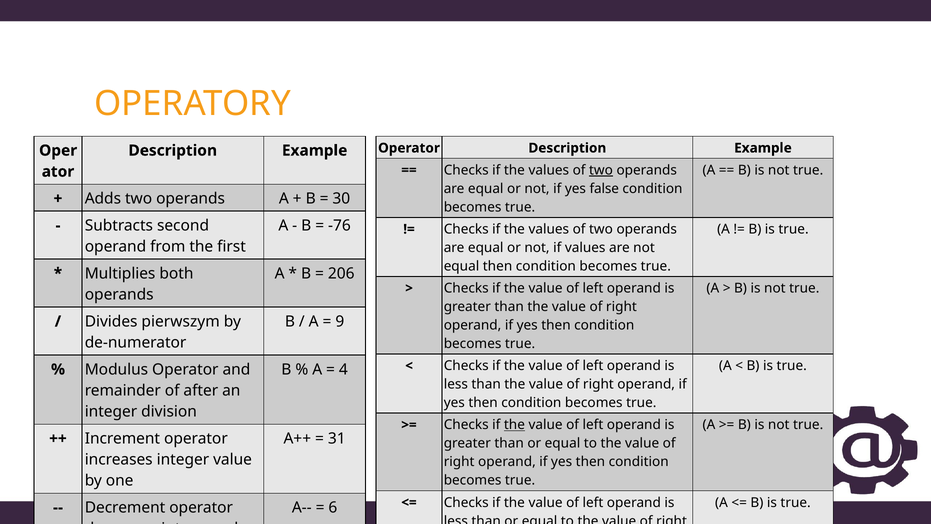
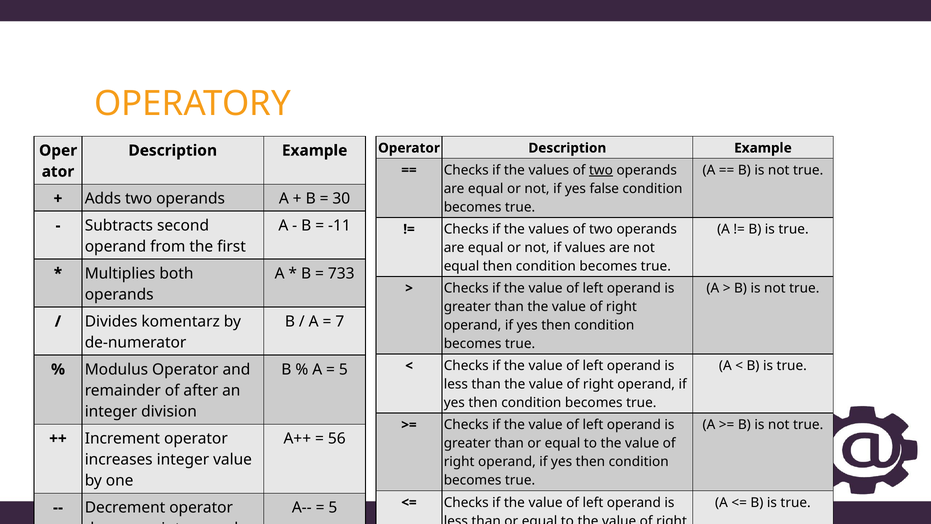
-76: -76 -> -11 (339, 225)
206: 206 -> 733 (341, 273)
9: 9 -> 7 (340, 321)
pierwszym: pierwszym -> komentarz (181, 321)
4: 4 -> 5 (343, 369)
the underline: present -> none (514, 425)
31: 31 -> 56 (337, 438)
6: 6 -> 5 (333, 507)
